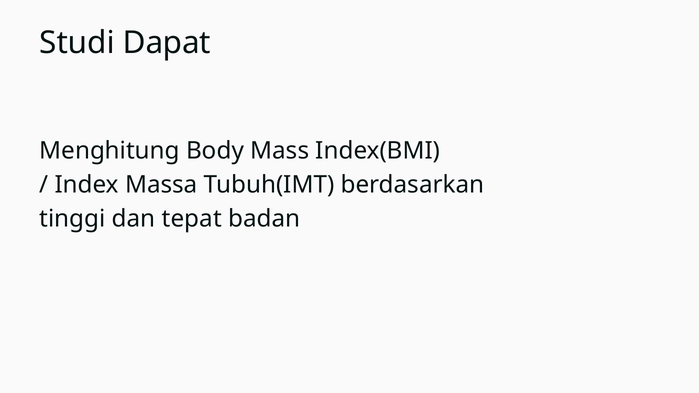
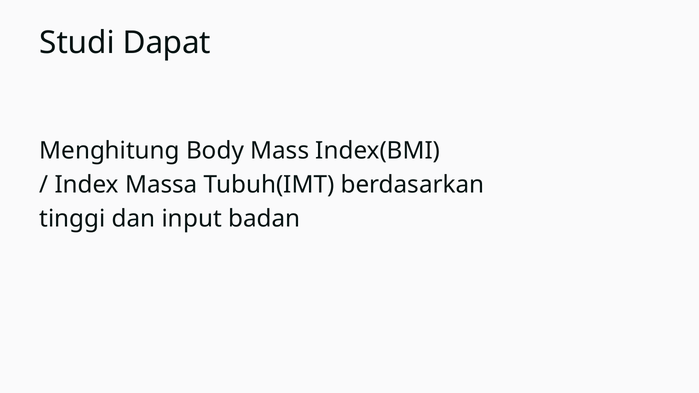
tepat: tepat -> input (192, 219)
